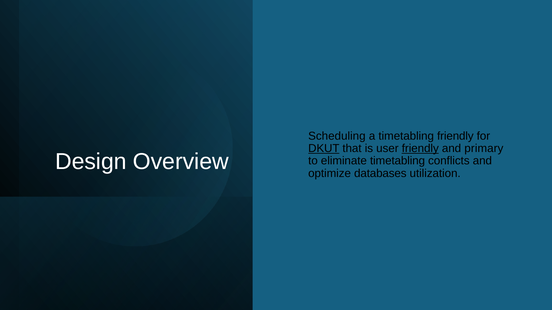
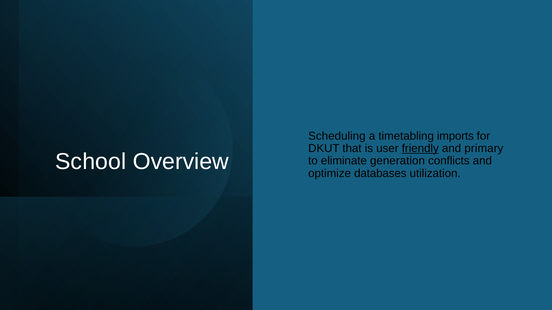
timetabling friendly: friendly -> imports (455, 136)
DKUT underline: present -> none (324, 149)
Design: Design -> School (91, 162)
eliminate timetabling: timetabling -> generation (397, 161)
